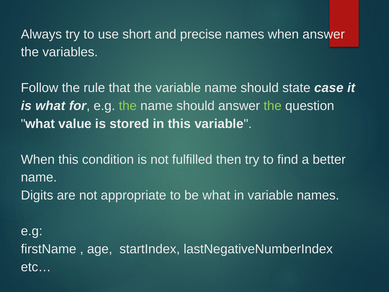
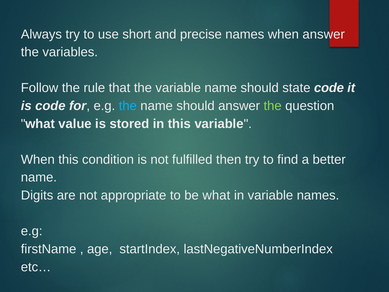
state case: case -> code (329, 88)
is what: what -> code (50, 106)
the colour: light green -> light blue (128, 106)
